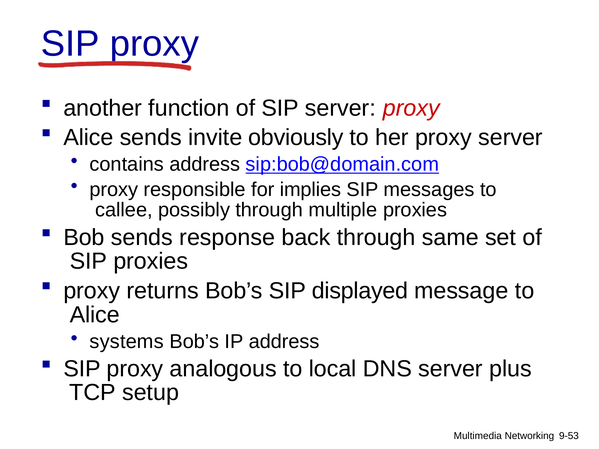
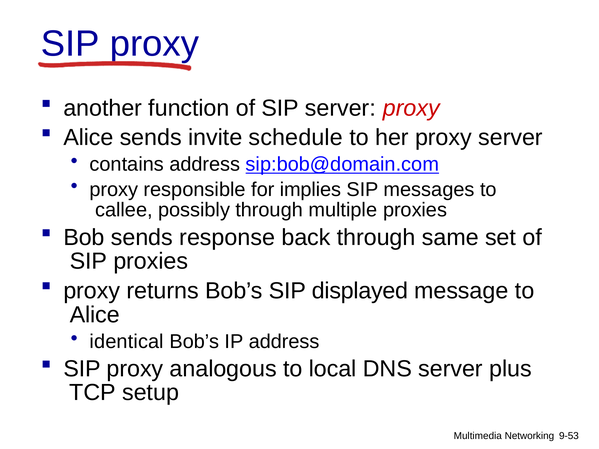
obviously: obviously -> schedule (296, 137)
systems: systems -> identical (127, 342)
